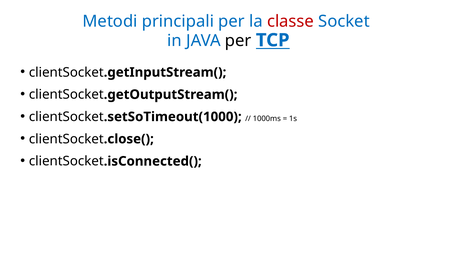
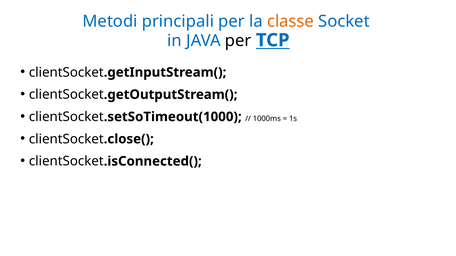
classe colour: red -> orange (290, 21)
